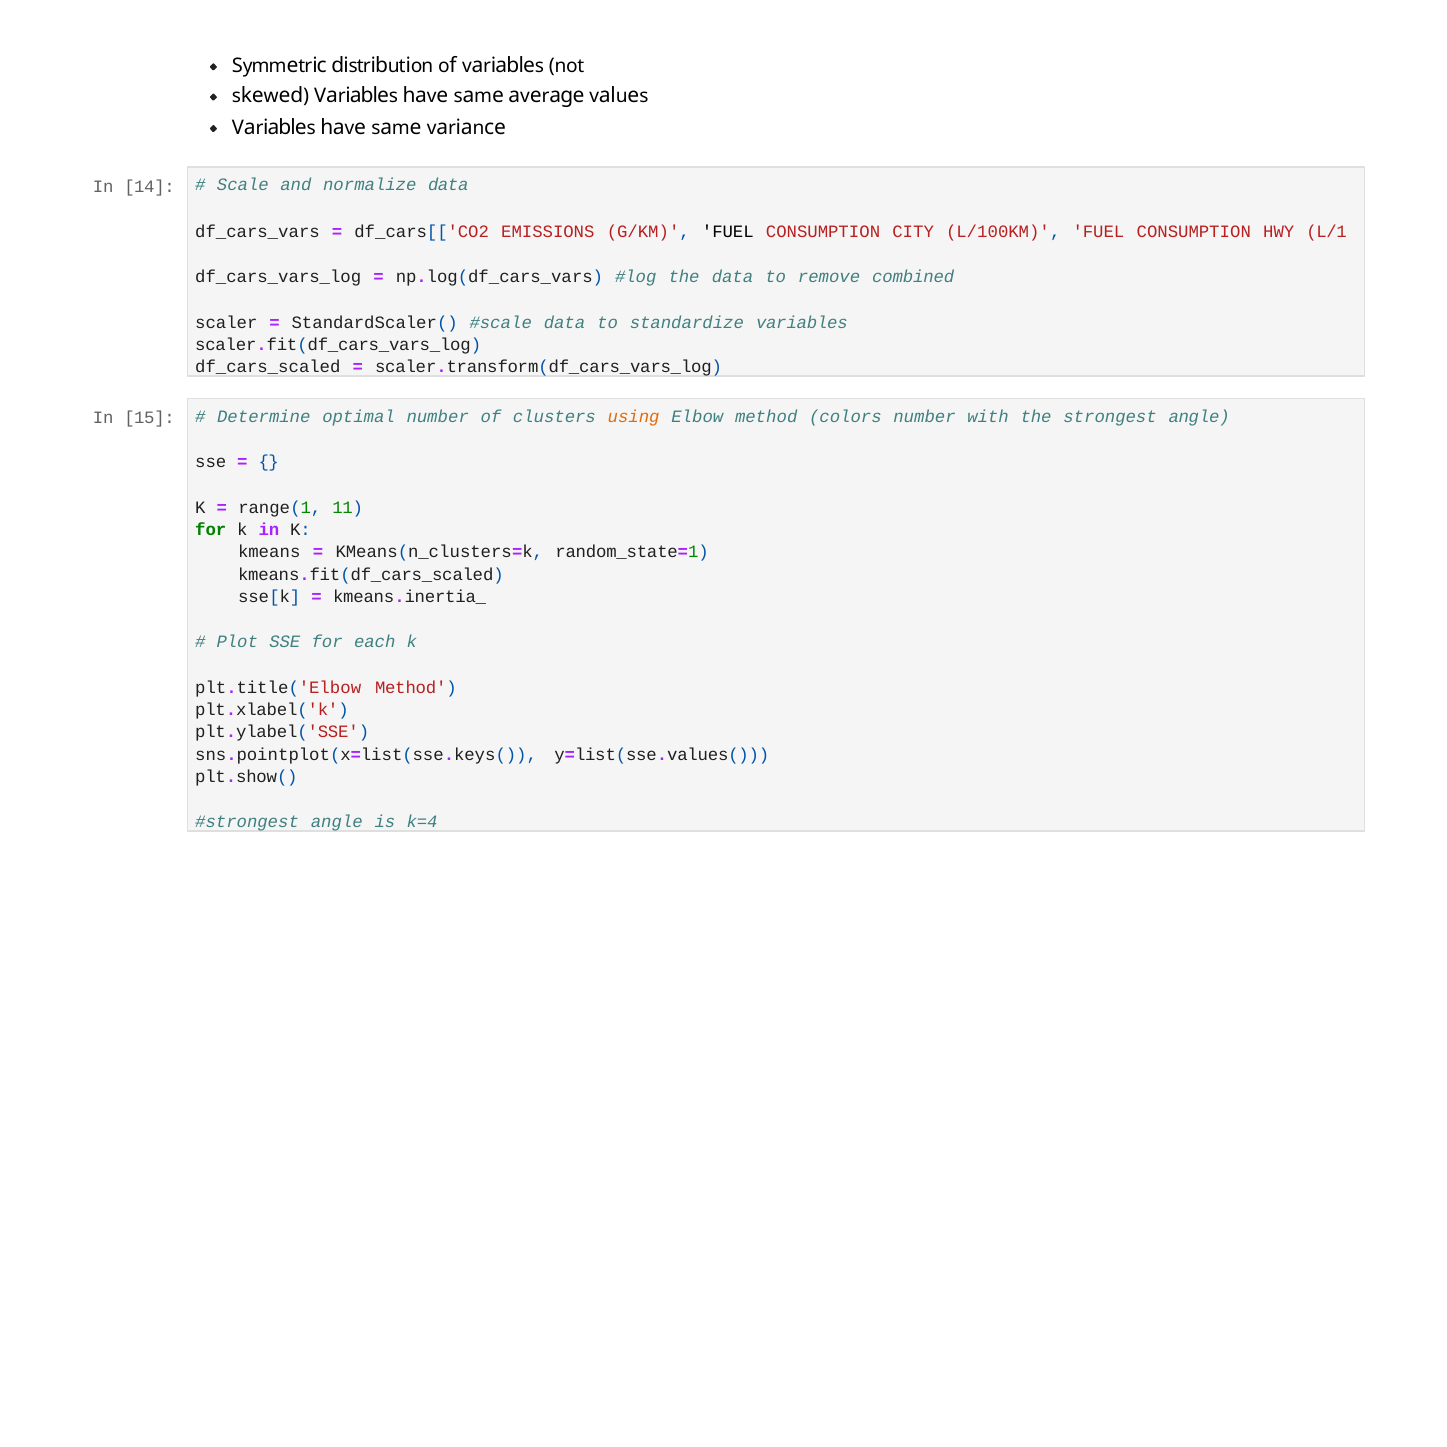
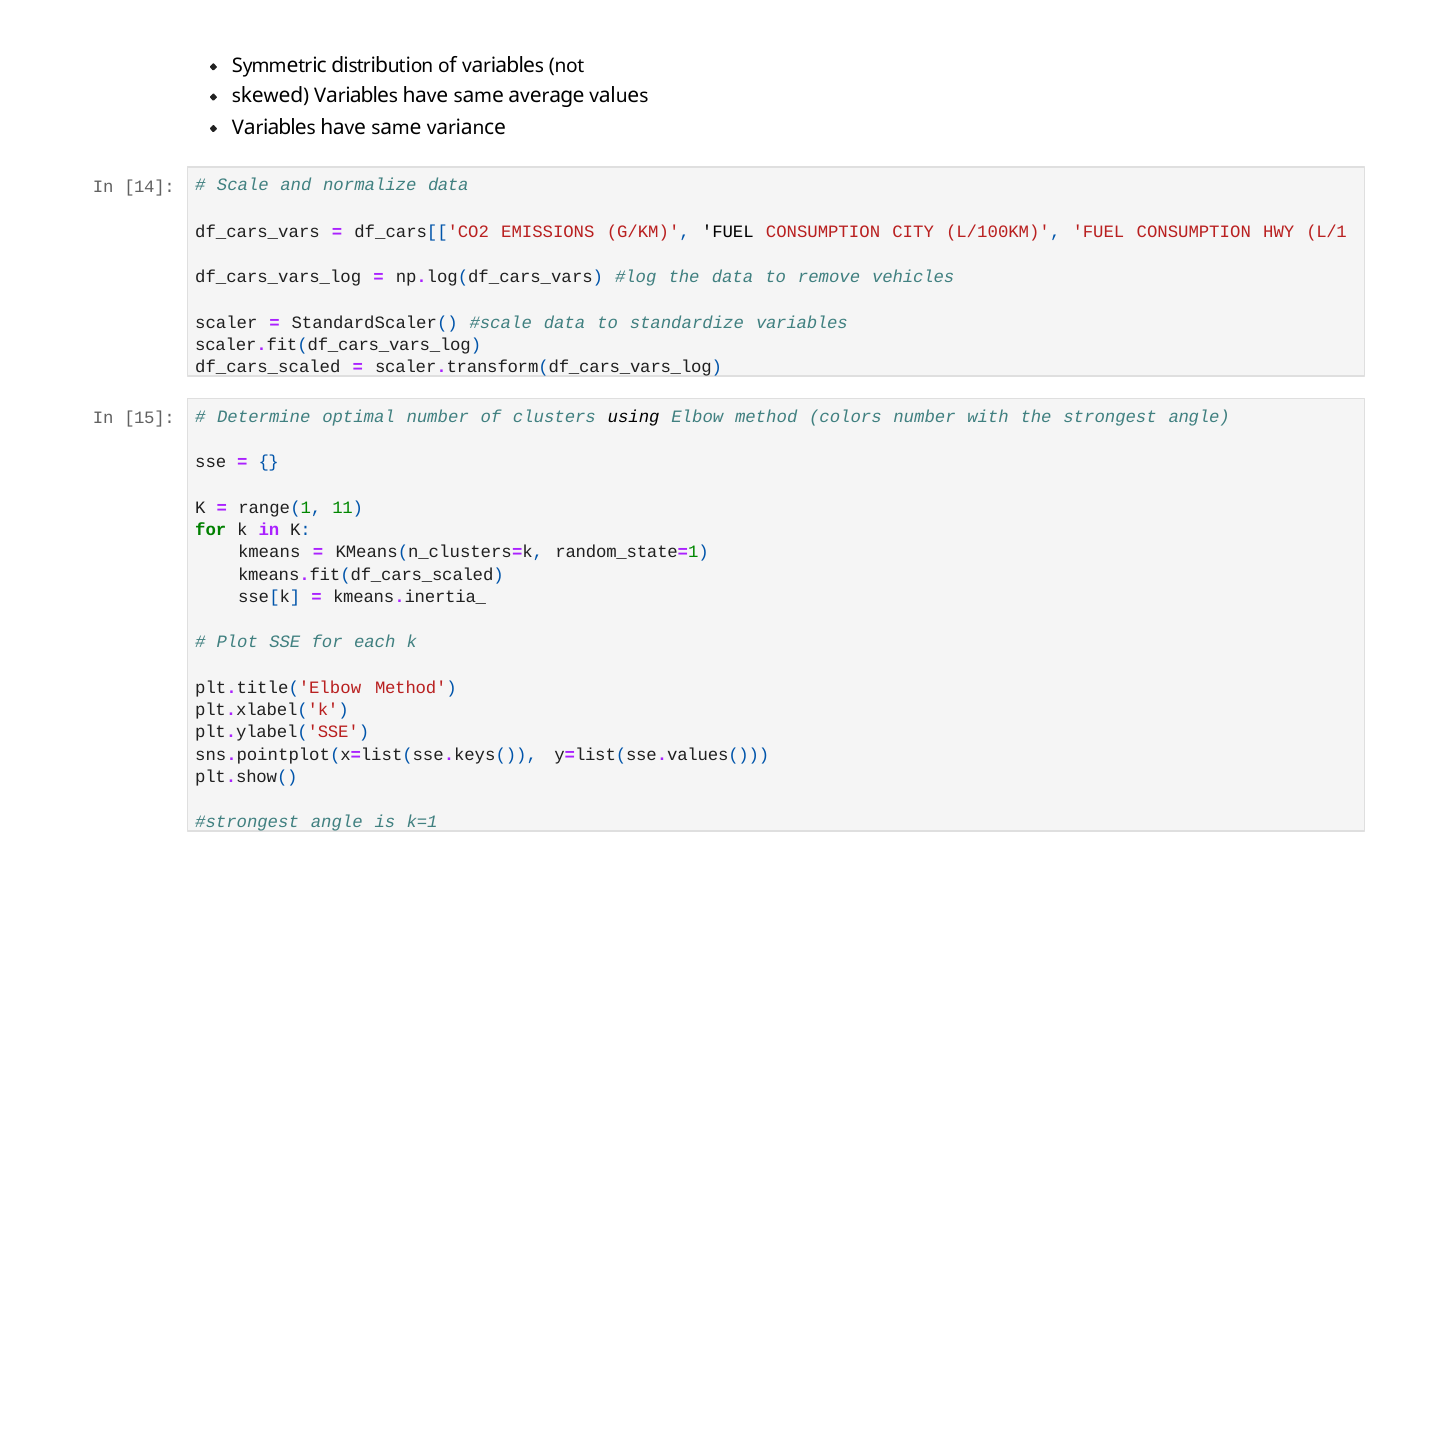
combined: combined -> vehicles (913, 276)
using colour: orange -> black (634, 417)
k=4: k=4 -> k=1 (422, 822)
